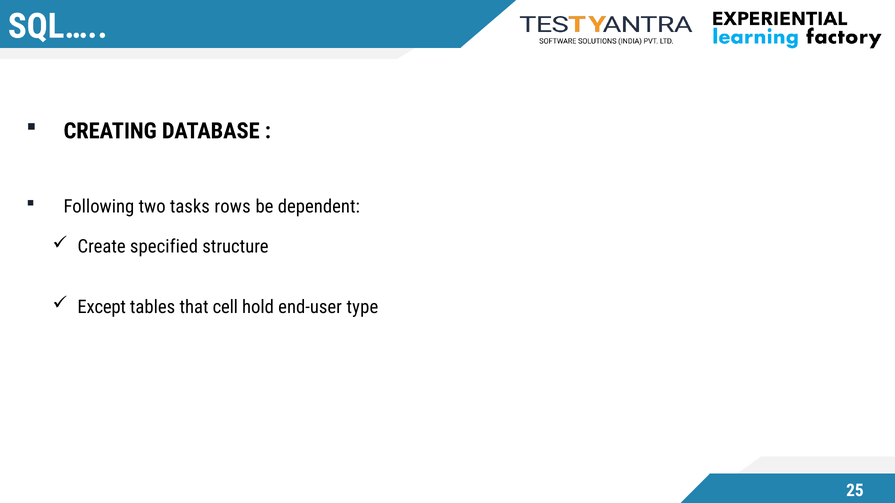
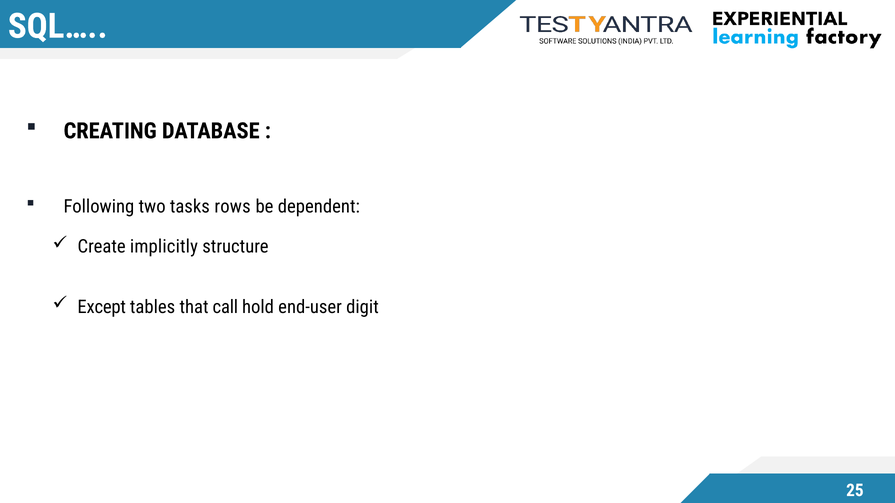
specified: specified -> implicitly (164, 247)
cell: cell -> call (225, 307)
type: type -> digit (362, 307)
